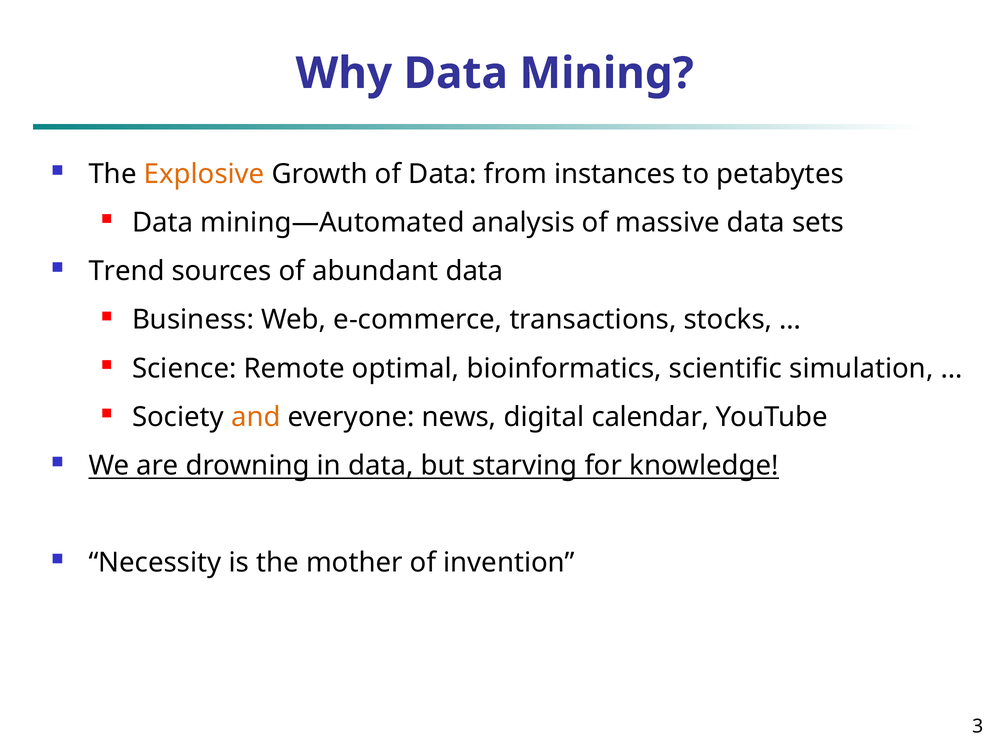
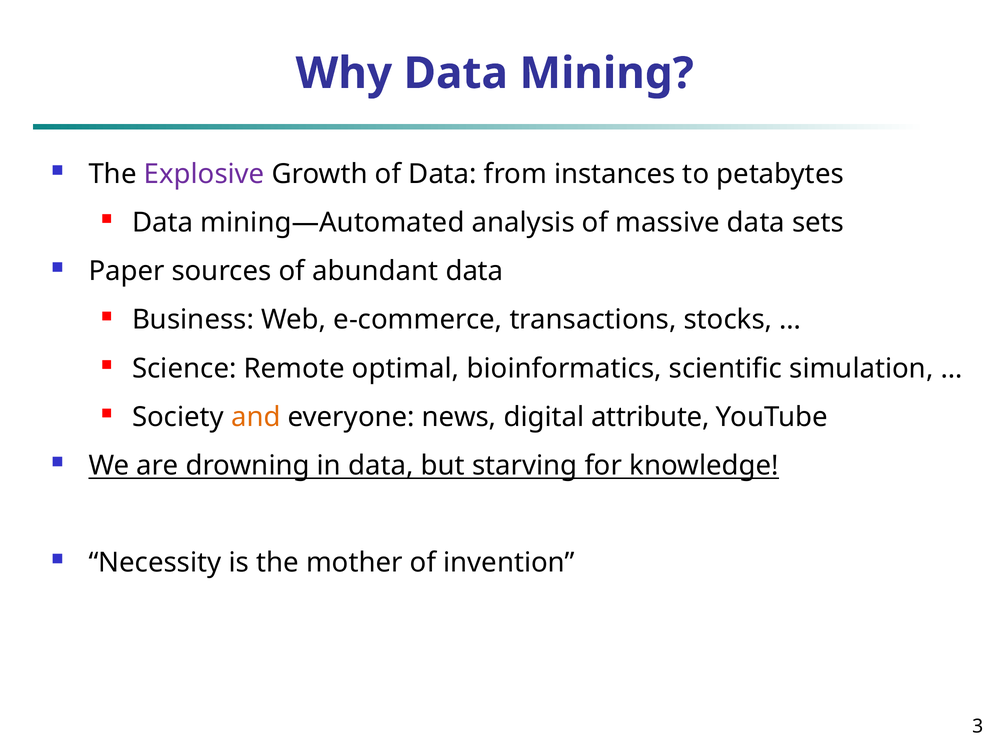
Explosive colour: orange -> purple (204, 174)
Trend: Trend -> Paper (127, 271)
calendar: calendar -> attribute (650, 417)
